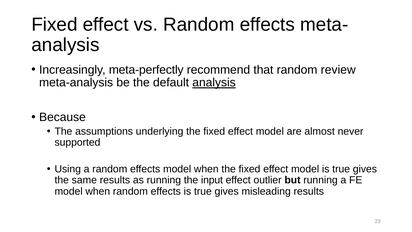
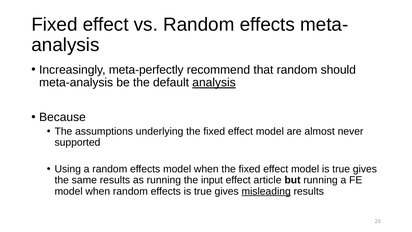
review: review -> should (338, 70)
outlier: outlier -> article (268, 180)
misleading underline: none -> present (266, 191)
